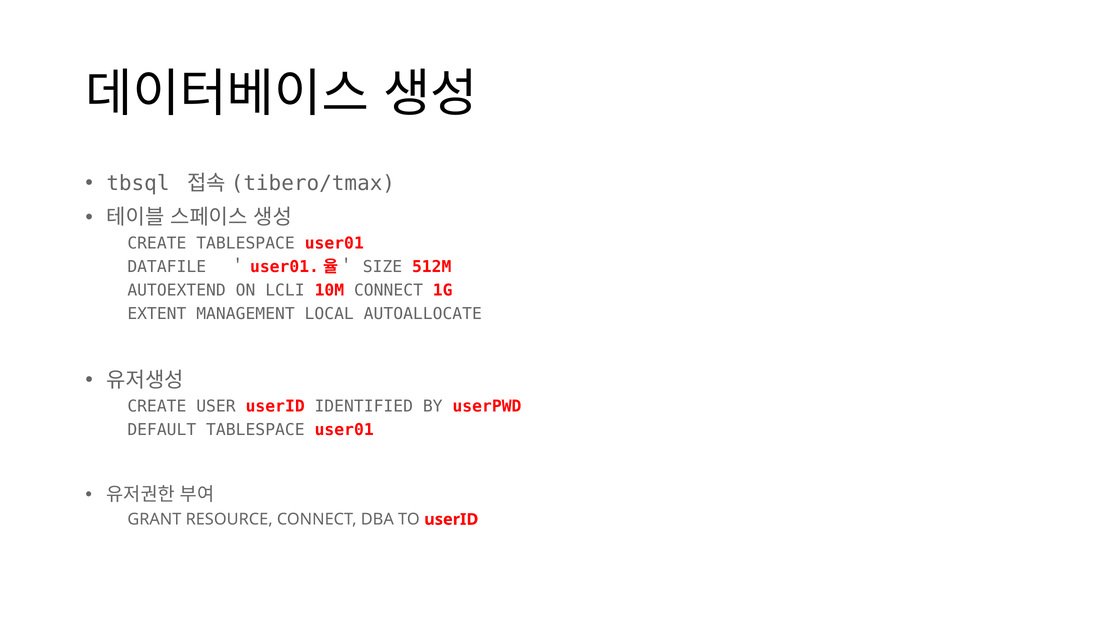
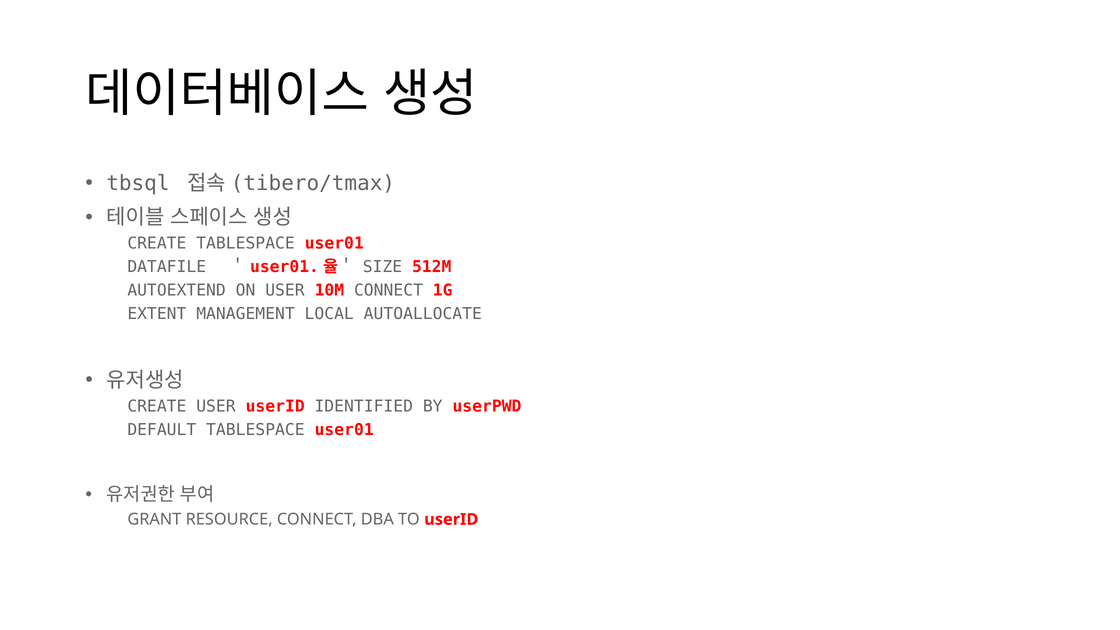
ON LCLI: LCLI -> USER (285, 291)
